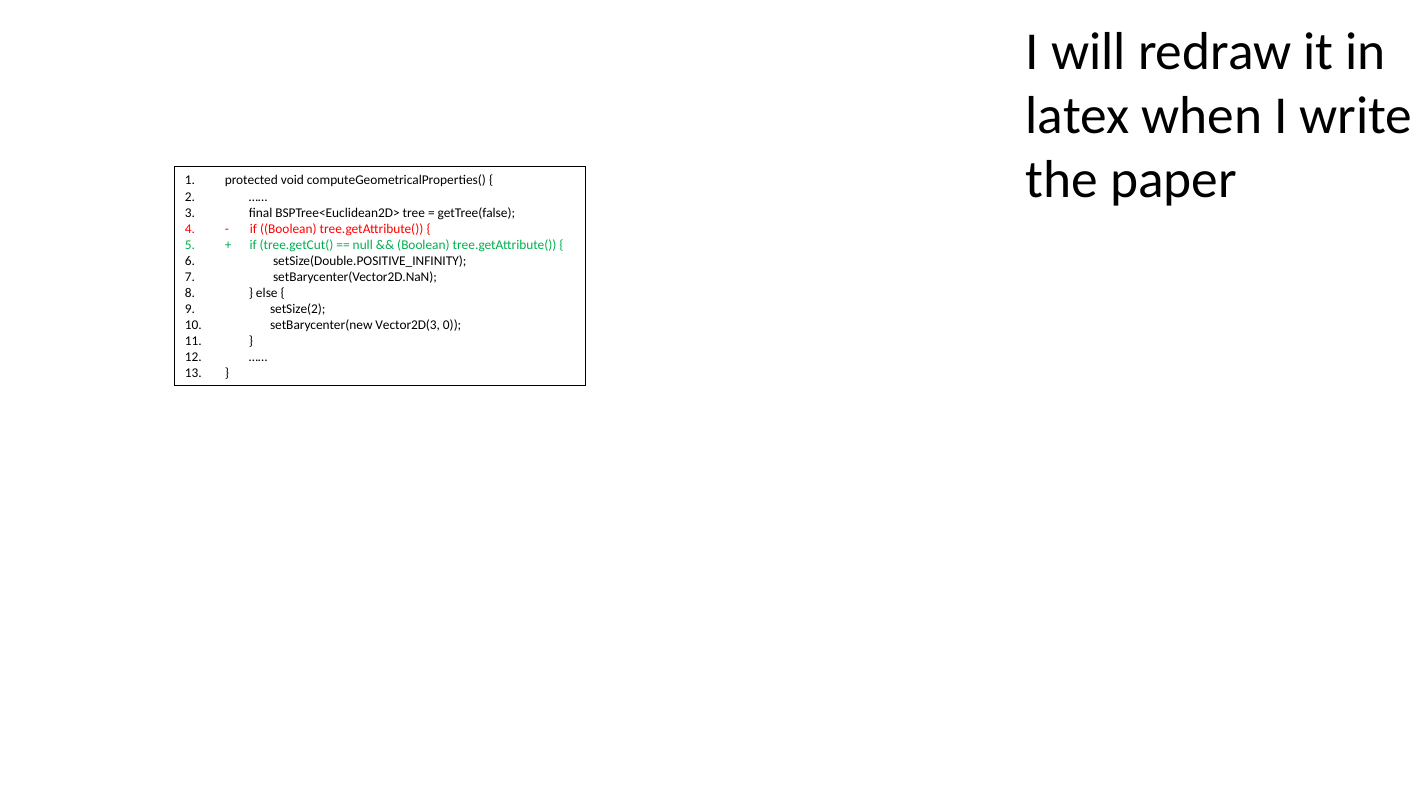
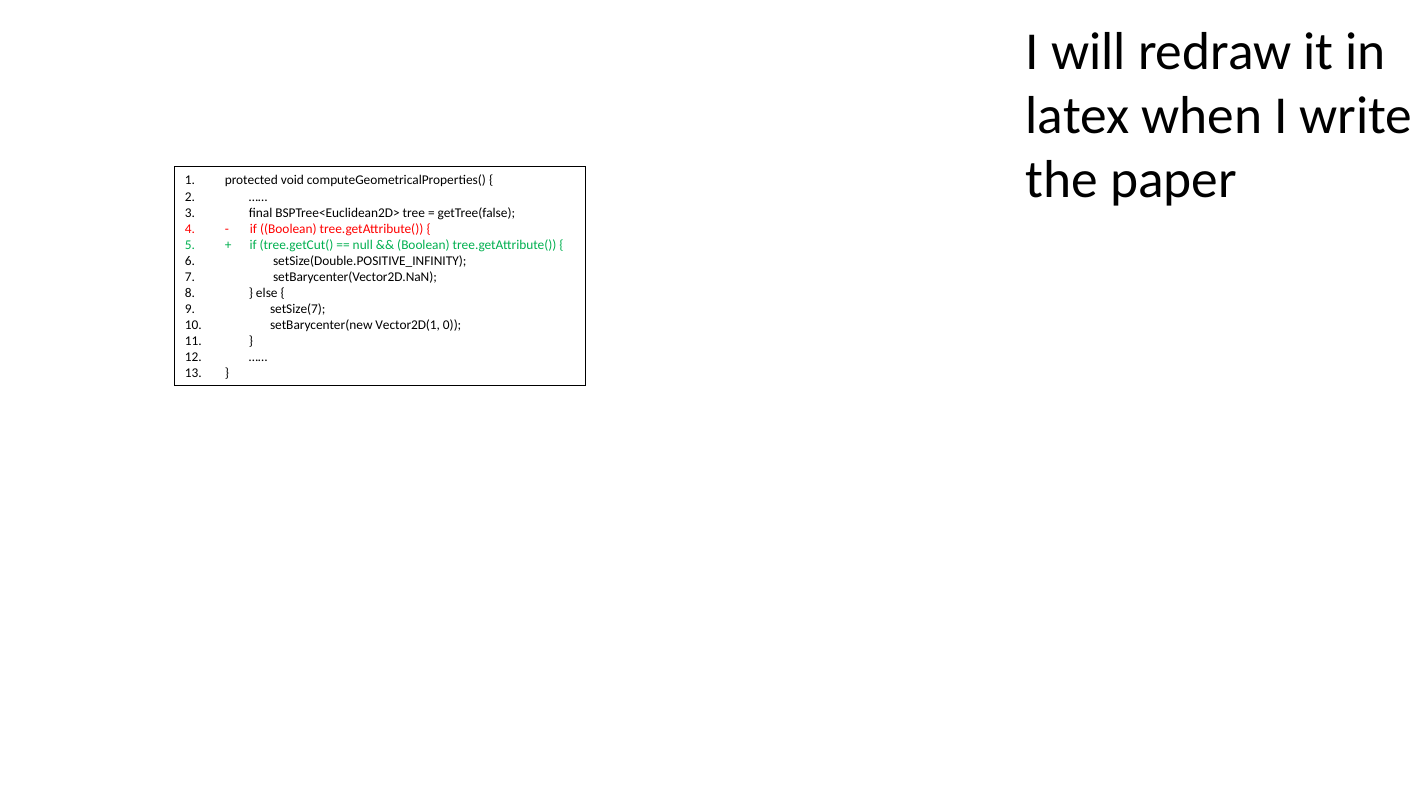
setSize(2: setSize(2 -> setSize(7 (298, 309)
Vector2D(3: Vector2D(3 -> Vector2D(1 (408, 325)
